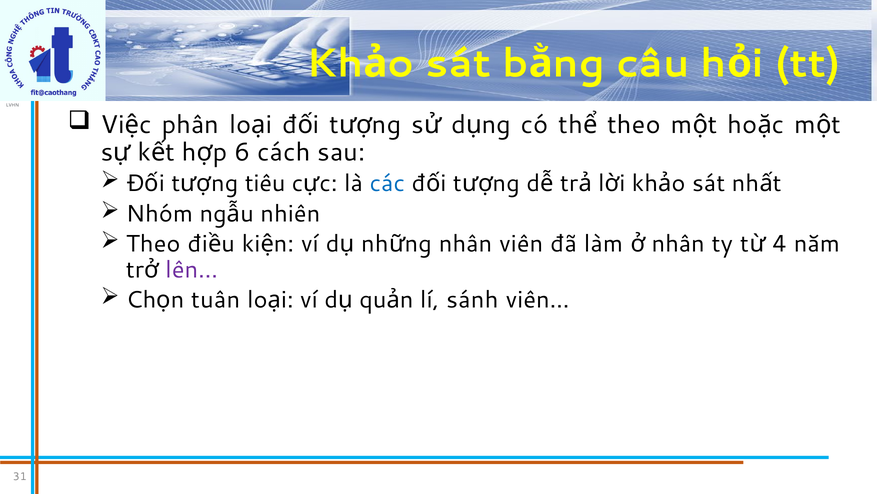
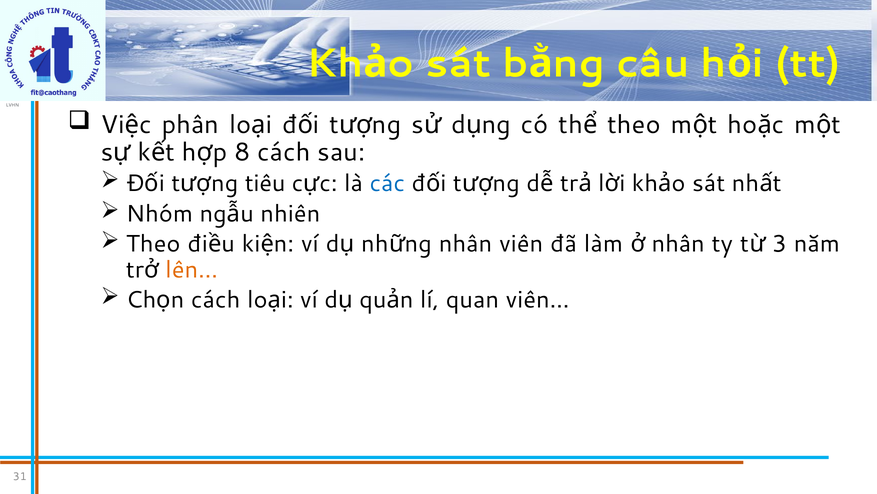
6: 6 -> 8 (242, 152)
4: 4 -> 3 (779, 244)
lên… colour: purple -> orange (192, 269)
tuân: tuân -> cách (216, 300)
sánh: sánh -> quan (472, 300)
